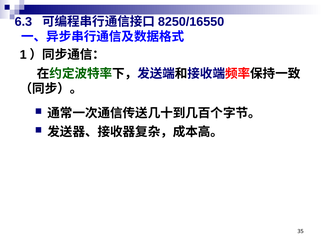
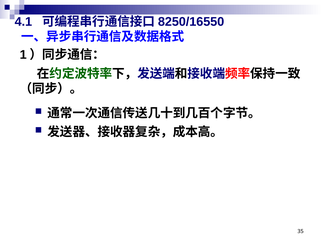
6.3: 6.3 -> 4.1 (23, 22)
